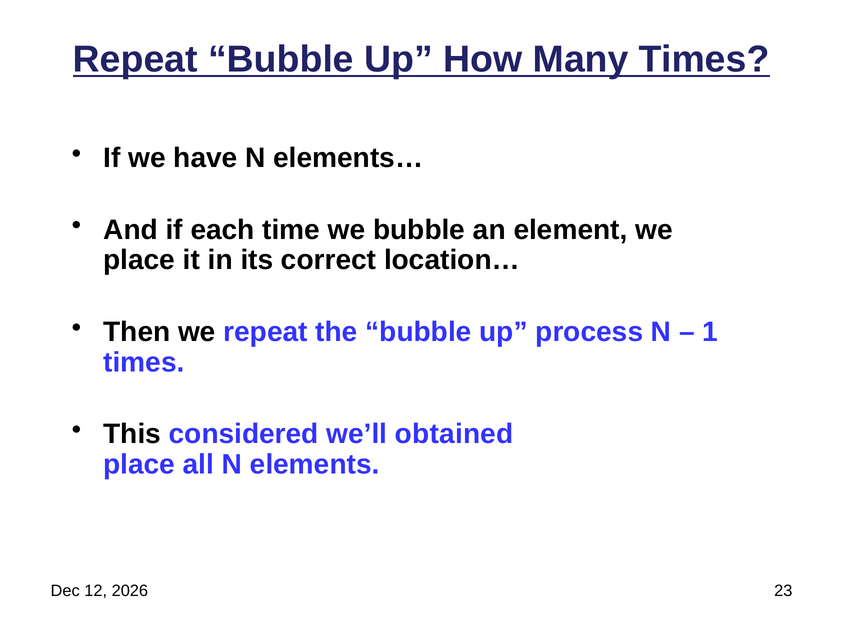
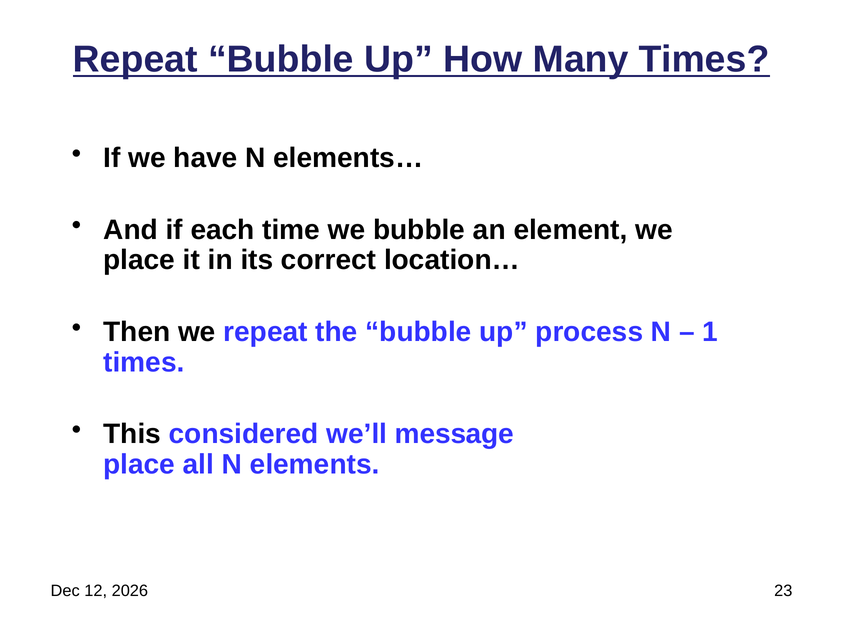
obtained: obtained -> message (454, 434)
